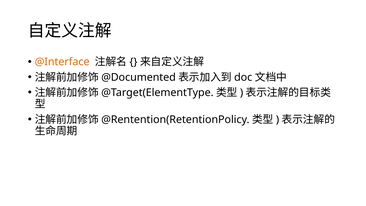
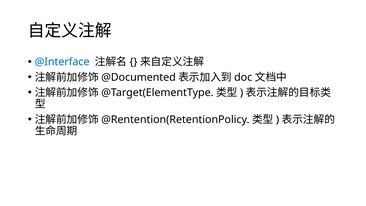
@Interface colour: orange -> blue (62, 62)
